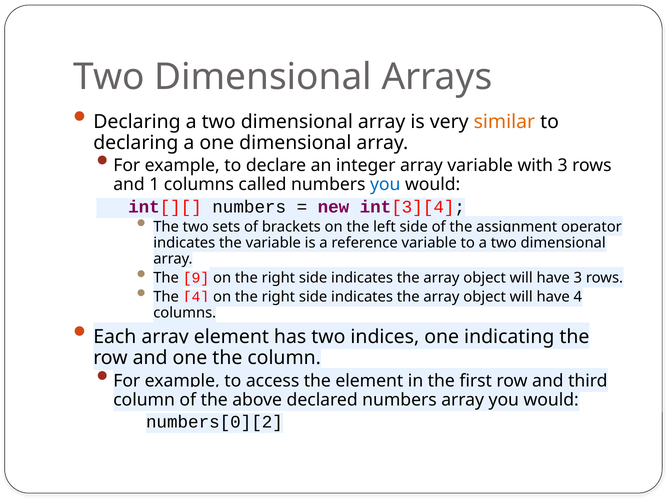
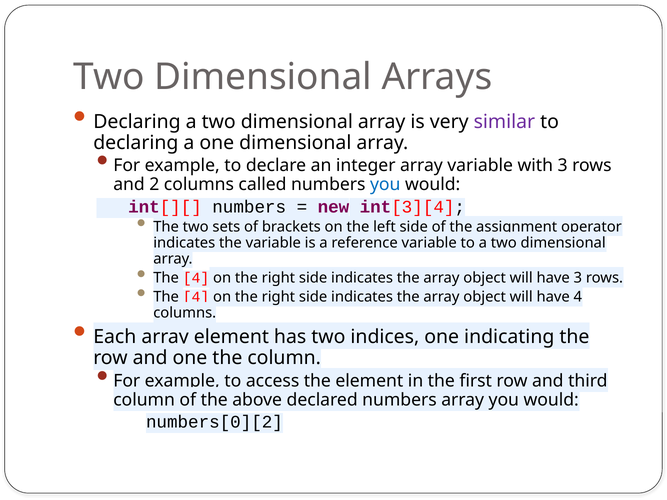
similar colour: orange -> purple (504, 122)
1: 1 -> 2 (154, 185)
9: 9 -> 4 (196, 278)
